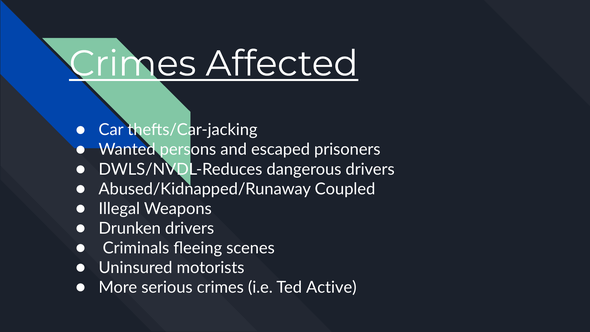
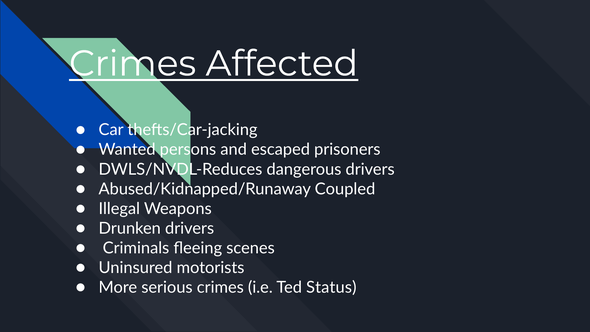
Active: Active -> Status (331, 287)
